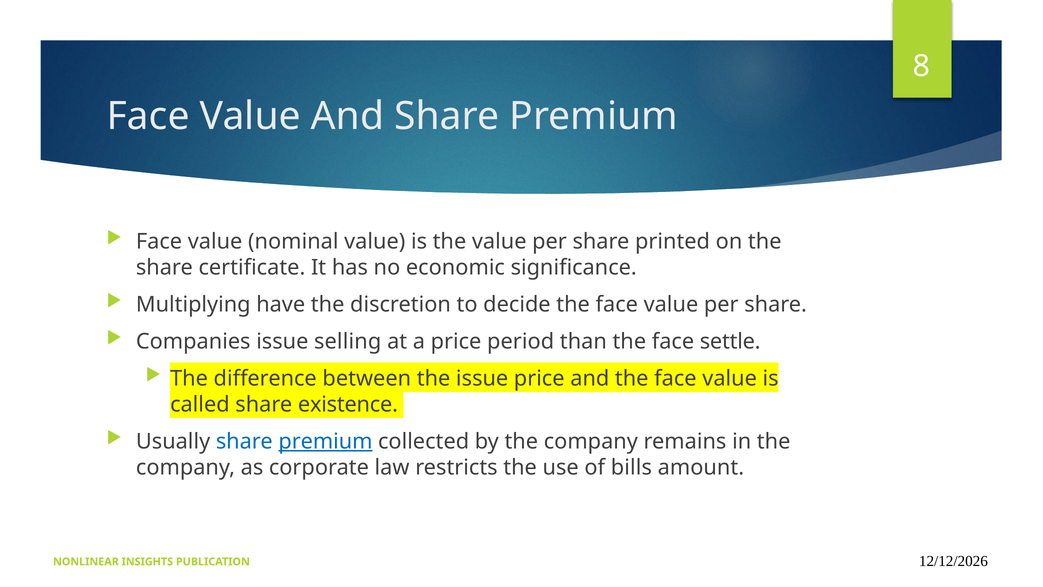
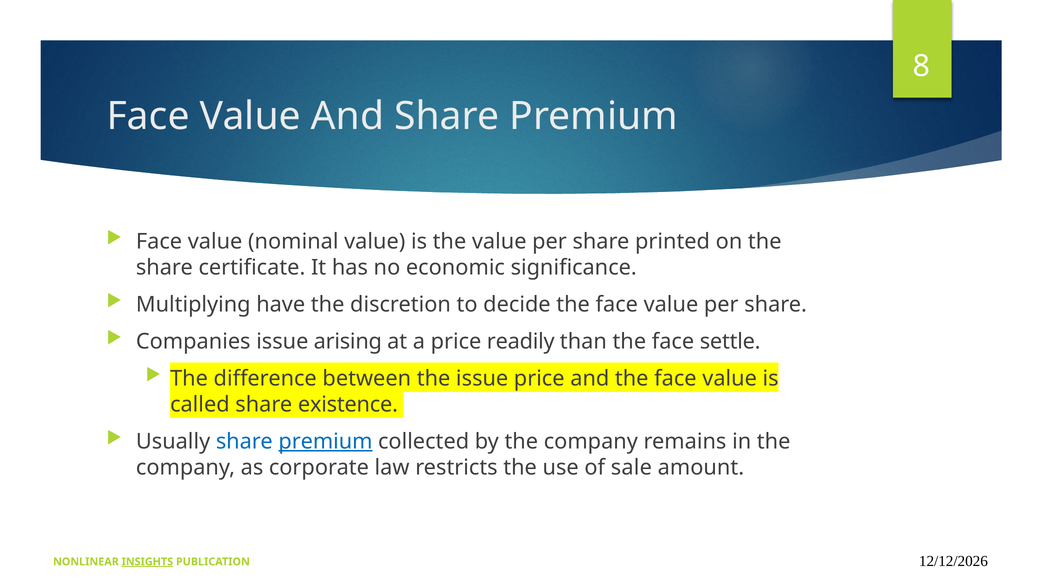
selling: selling -> arising (348, 341)
period: period -> readily (521, 341)
bills: bills -> sale (631, 467)
INSIGHTS underline: none -> present (147, 561)
